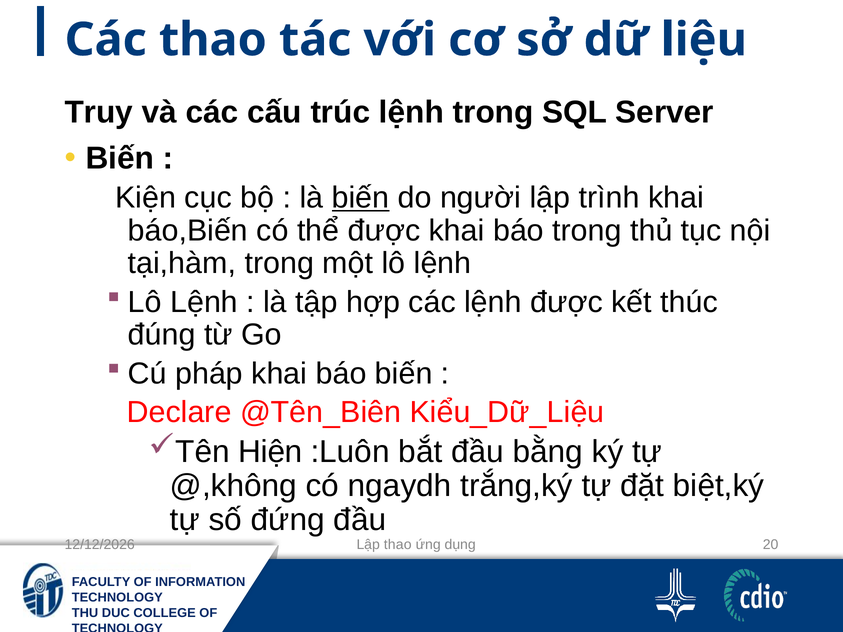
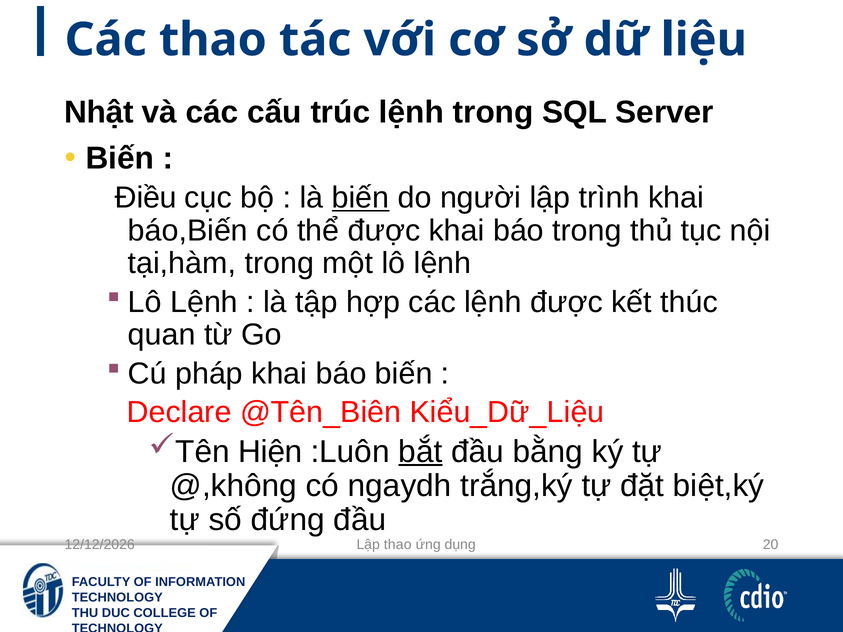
Truy: Truy -> Nhật (99, 112)
Kiện: Kiện -> Điều (146, 198)
đúng: đúng -> quan (162, 335)
bắt underline: none -> present (420, 452)
